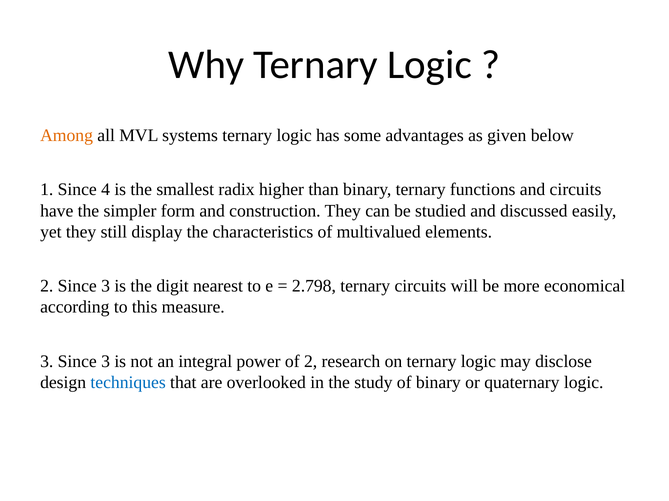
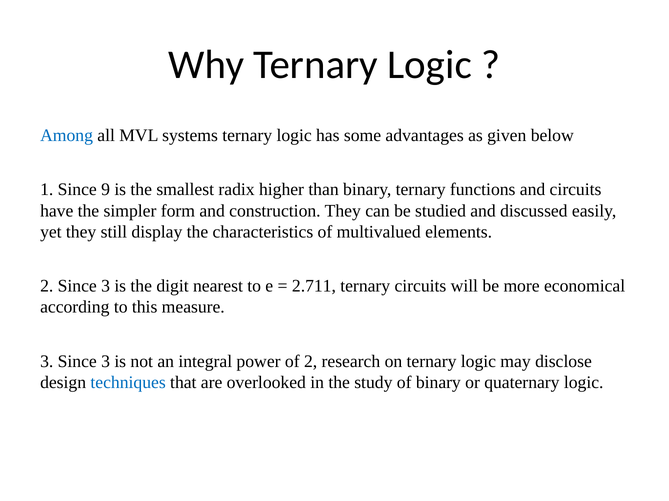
Among colour: orange -> blue (67, 136)
4: 4 -> 9 (106, 190)
2.798: 2.798 -> 2.711 (314, 286)
